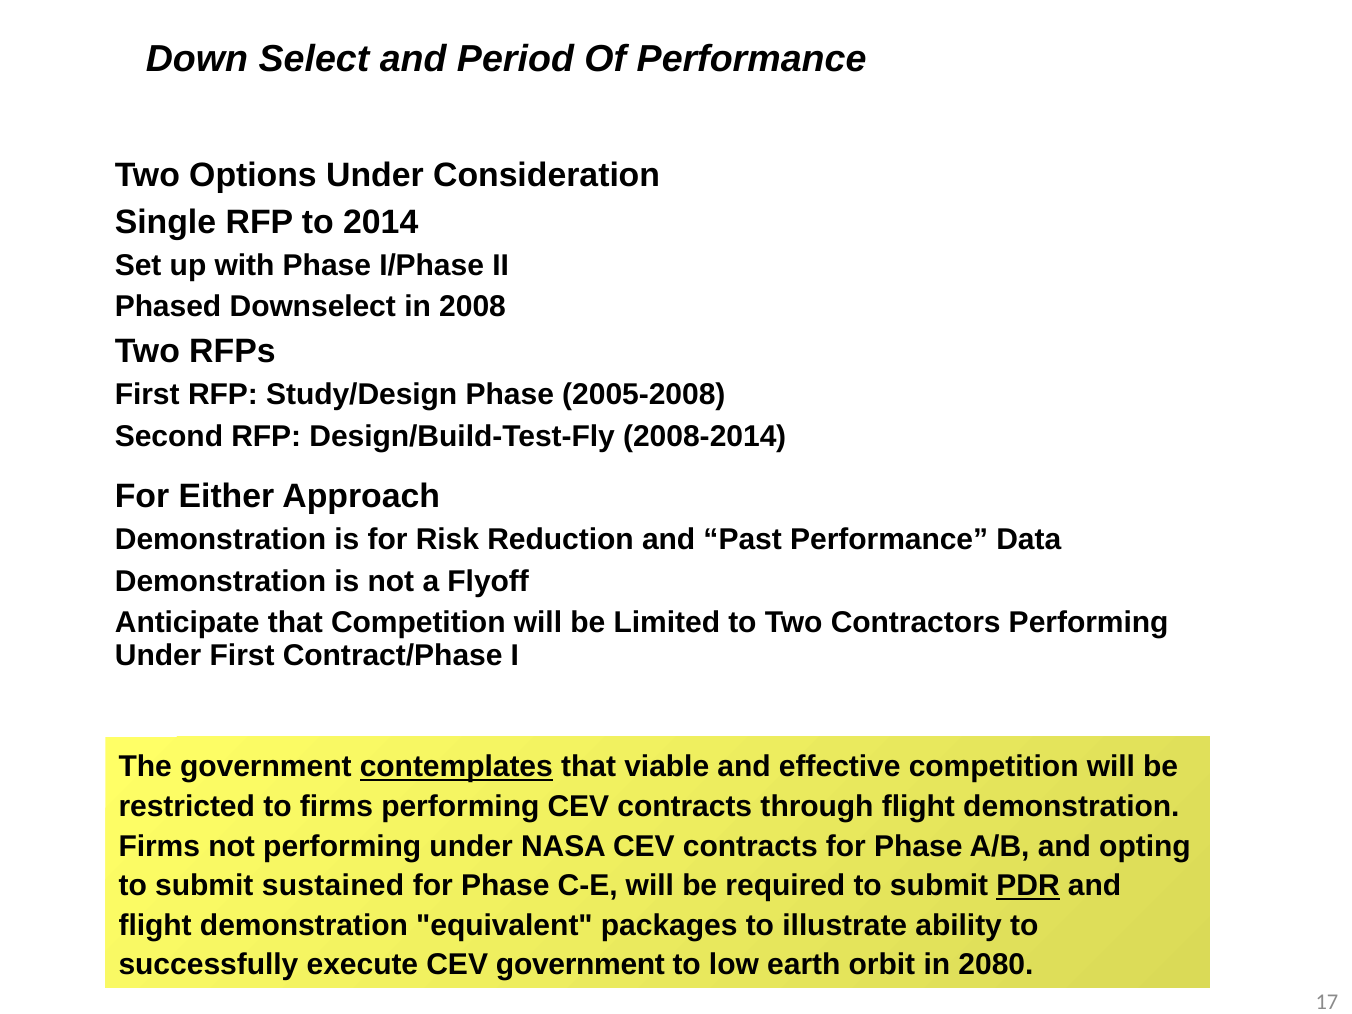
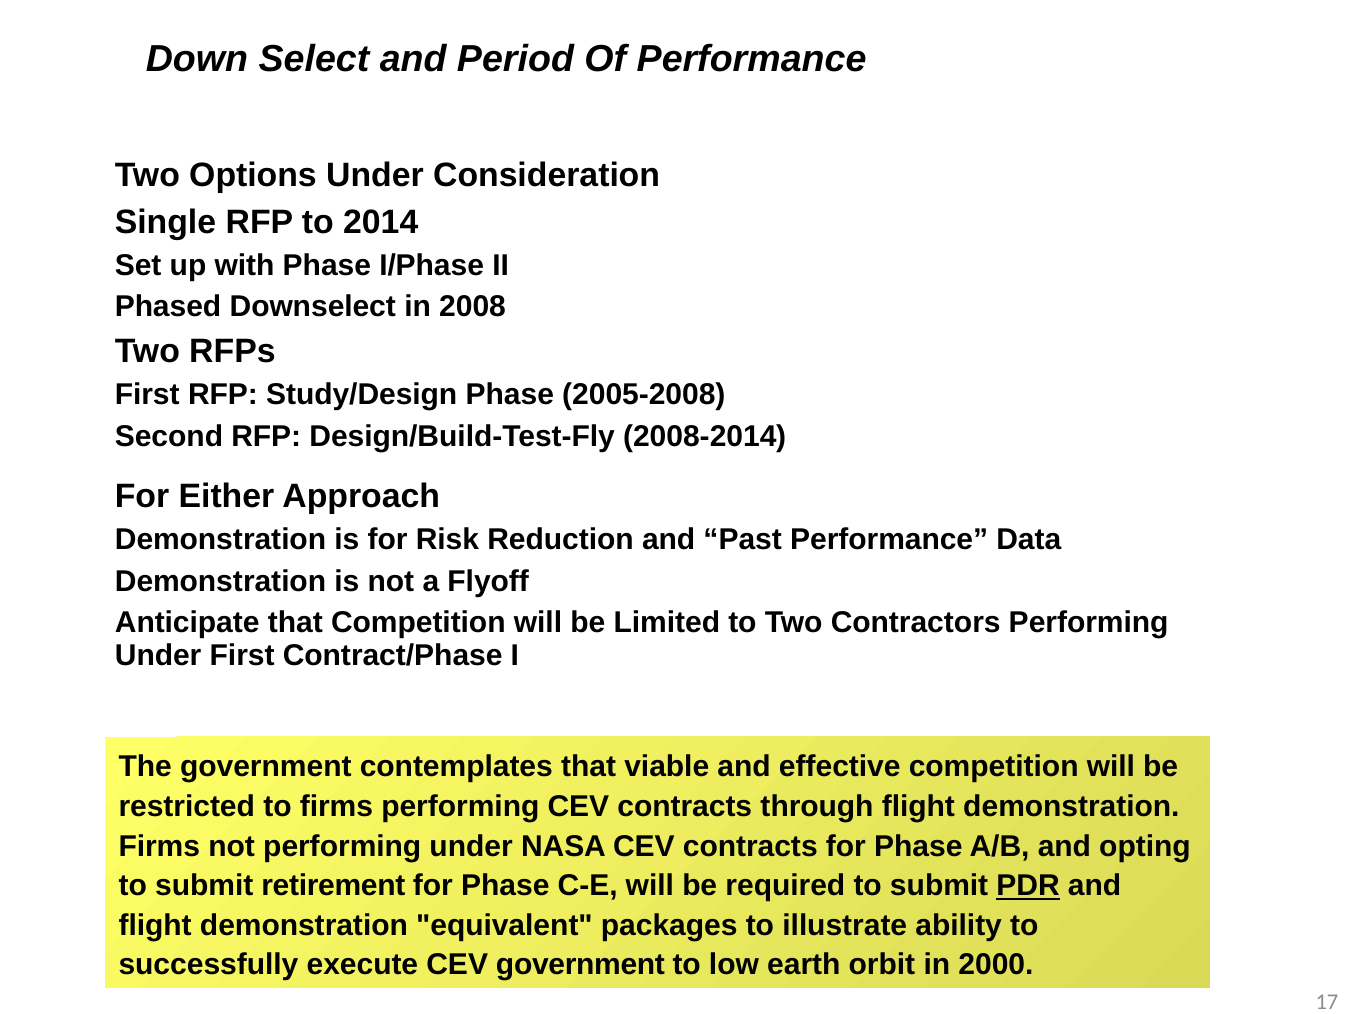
contemplates underline: present -> none (456, 767)
sustained: sustained -> retirement (333, 886)
2080: 2080 -> 2000 (996, 965)
